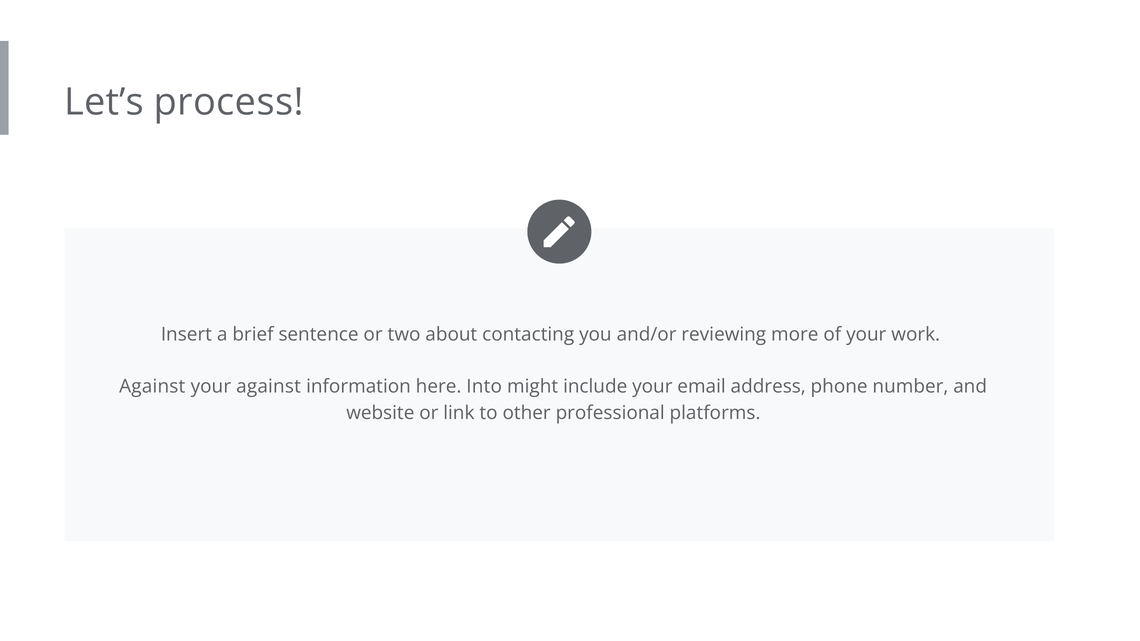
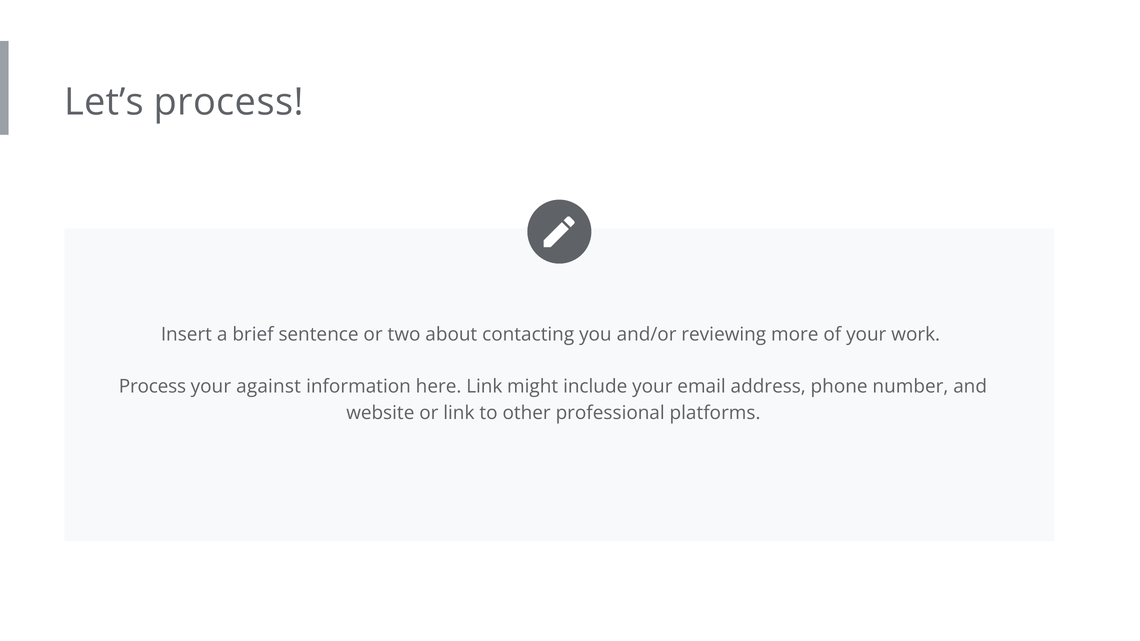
Against: Against -> Process (152, 387)
here Into: Into -> Link (484, 387)
